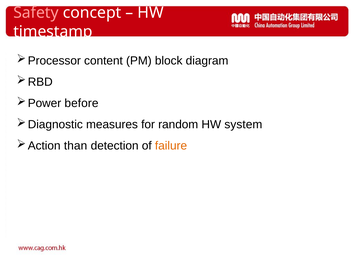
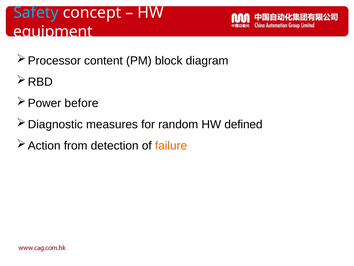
Safety colour: pink -> light blue (36, 13)
timestamp: timestamp -> equipment (53, 31)
system: system -> defined (243, 124)
than: than -> from (76, 146)
